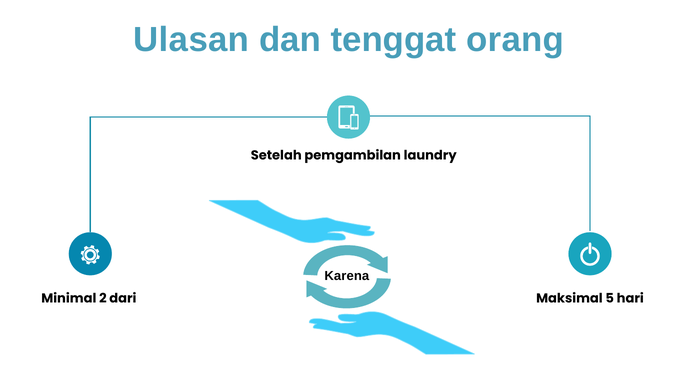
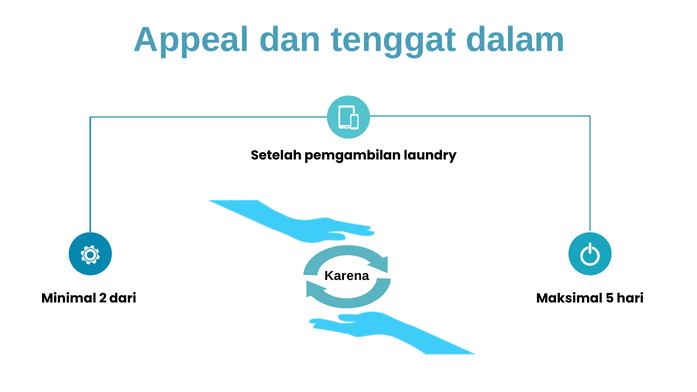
Ulasan: Ulasan -> Appeal (191, 40)
orang: orang -> dalam (516, 40)
